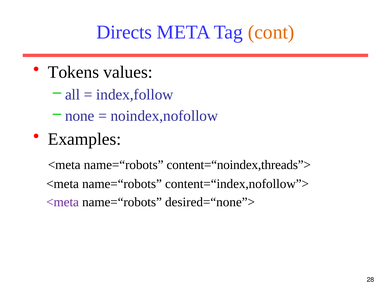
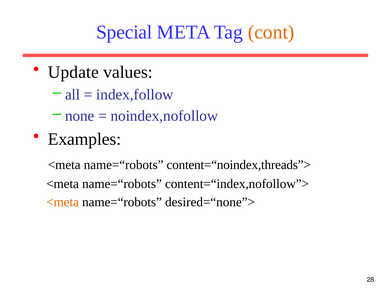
Directs: Directs -> Special (124, 32)
Tokens: Tokens -> Update (73, 72)
<meta colour: purple -> orange (63, 202)
